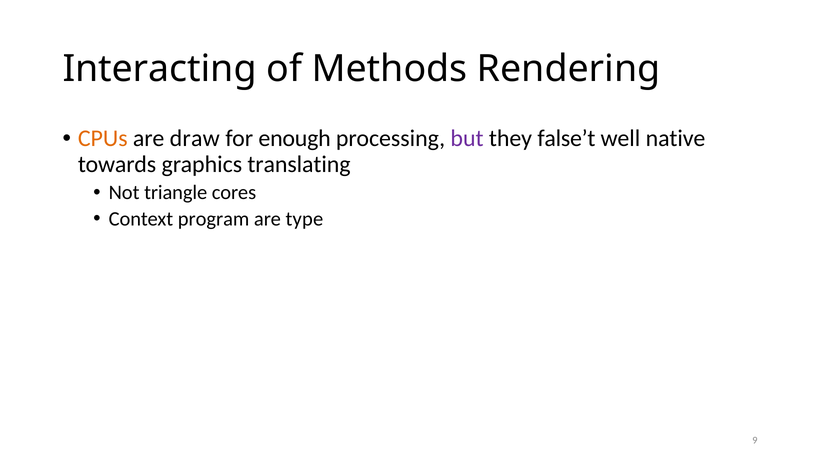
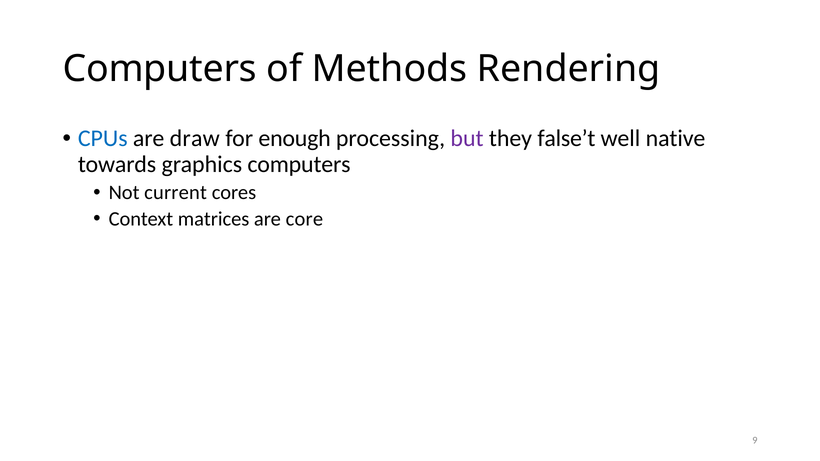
Interacting: Interacting -> Computers (160, 69)
CPUs colour: orange -> blue (103, 139)
graphics translating: translating -> computers (299, 164)
triangle: triangle -> current (176, 193)
program: program -> matrices (214, 219)
type: type -> core (304, 219)
